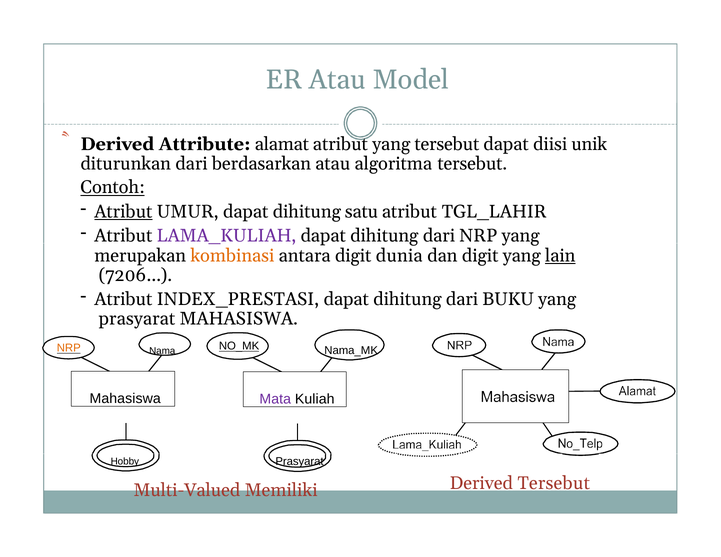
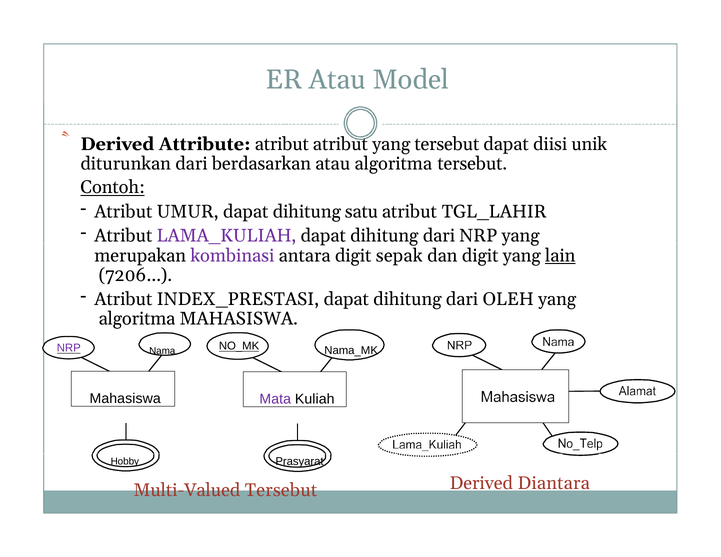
Attribute alamat: alamat -> atribut (282, 144)
Atribut underline: present -> none (123, 212)
kombinasi colour: orange -> purple (232, 256)
dunia: dunia -> sepak (399, 256)
BUKU: BUKU -> OLEH (508, 299)
prasyarat: prasyarat -> algoritma (137, 319)
NRP colour: orange -> purple (69, 348)
Multi-Valued Memiliki: Memiliki -> Tersebut (281, 490)
Derived Tersebut: Tersebut -> Diantara (554, 483)
